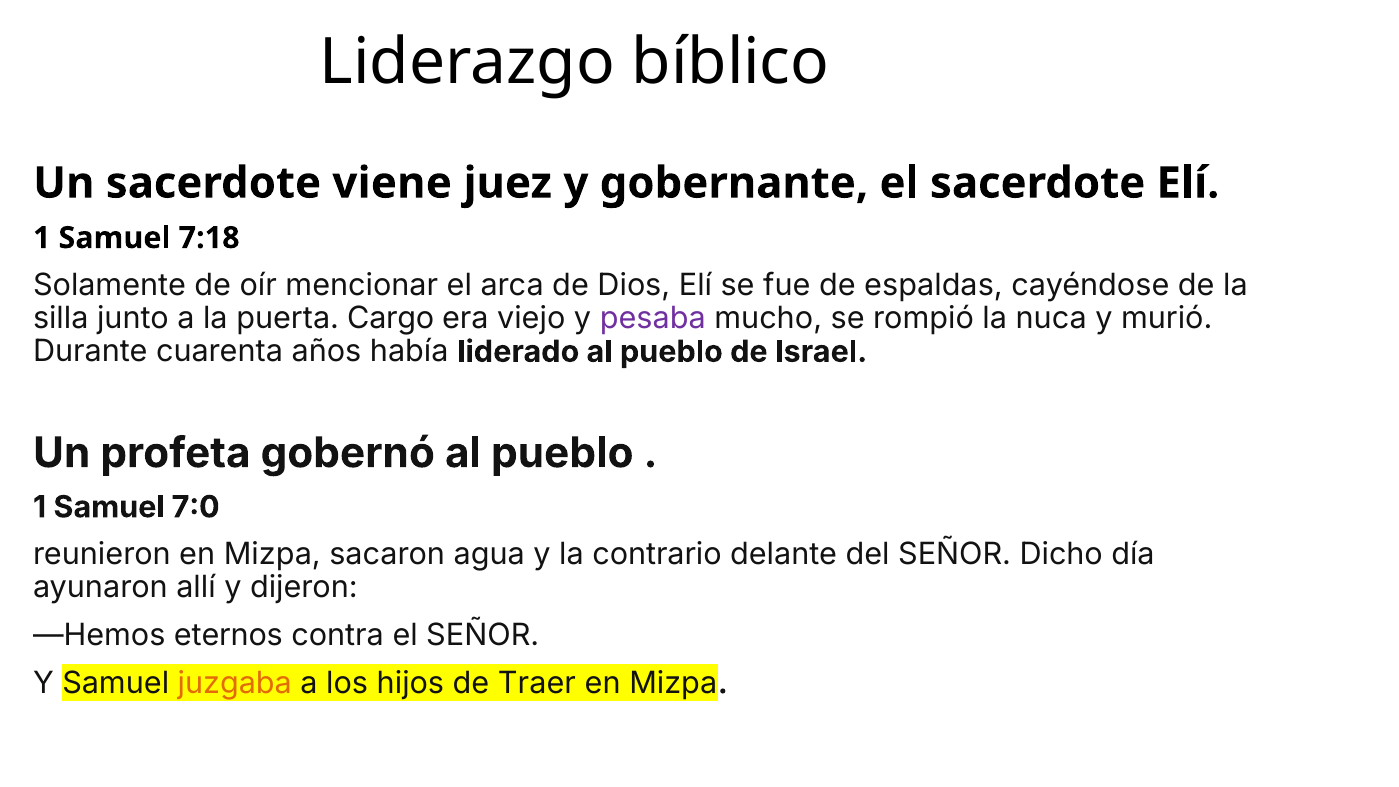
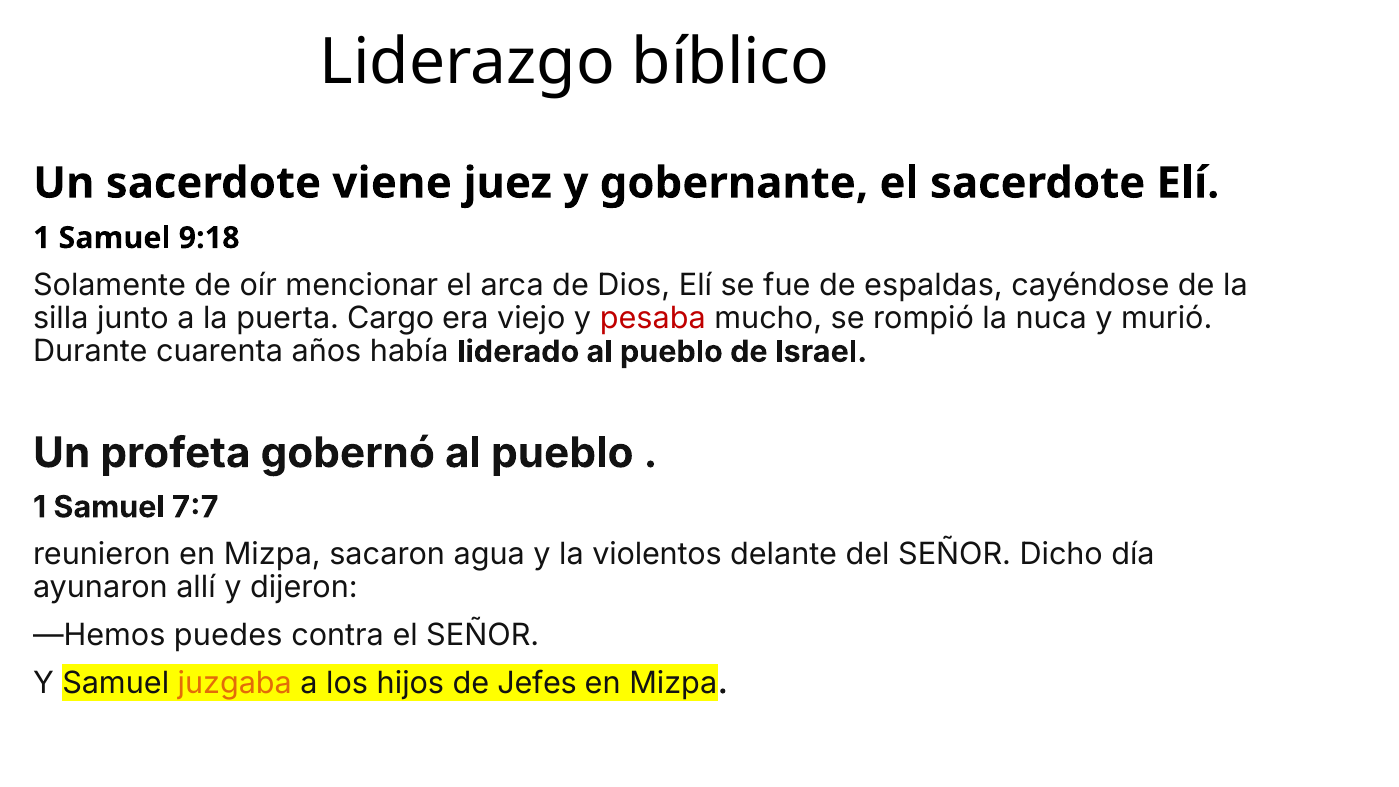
7:18: 7:18 -> 9:18 (209, 238)
pesaba colour: purple -> red (653, 319)
7:0: 7:0 -> 7:7 (195, 507)
contrario: contrario -> violentos (657, 555)
eternos: eternos -> puedes (228, 635)
Traer: Traer -> Jefes (537, 683)
